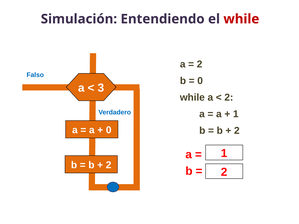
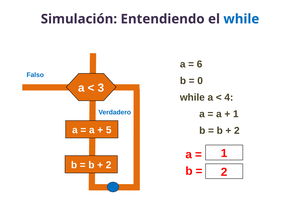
while colour: red -> blue (241, 19)
2: 2 -> 6 (200, 64)
2: 2 -> 4 (229, 98)
0: 0 -> 5 (109, 130)
